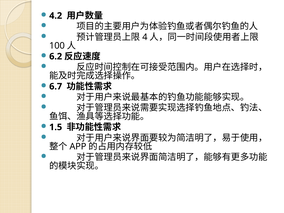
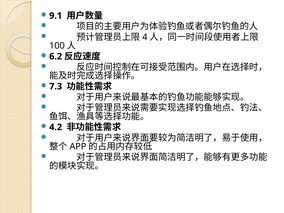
4.2: 4.2 -> 9.1 (56, 16)
6.7: 6.7 -> 7.3 (56, 86)
1.5: 1.5 -> 4.2 (56, 127)
